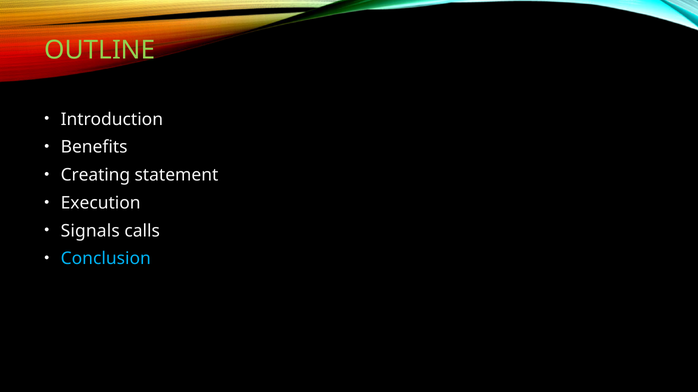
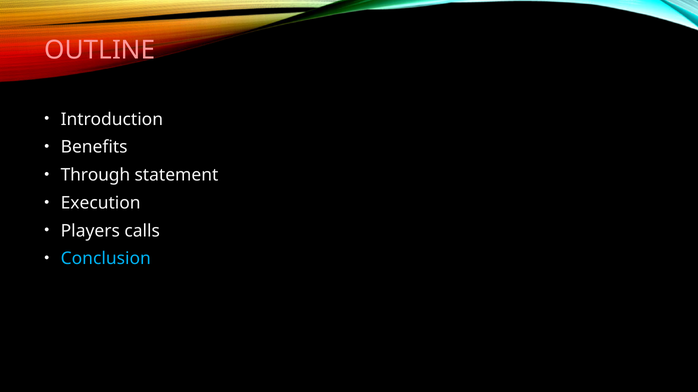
OUTLINE colour: light green -> pink (100, 50)
Creating: Creating -> Through (95, 175)
Signals: Signals -> Players (90, 231)
